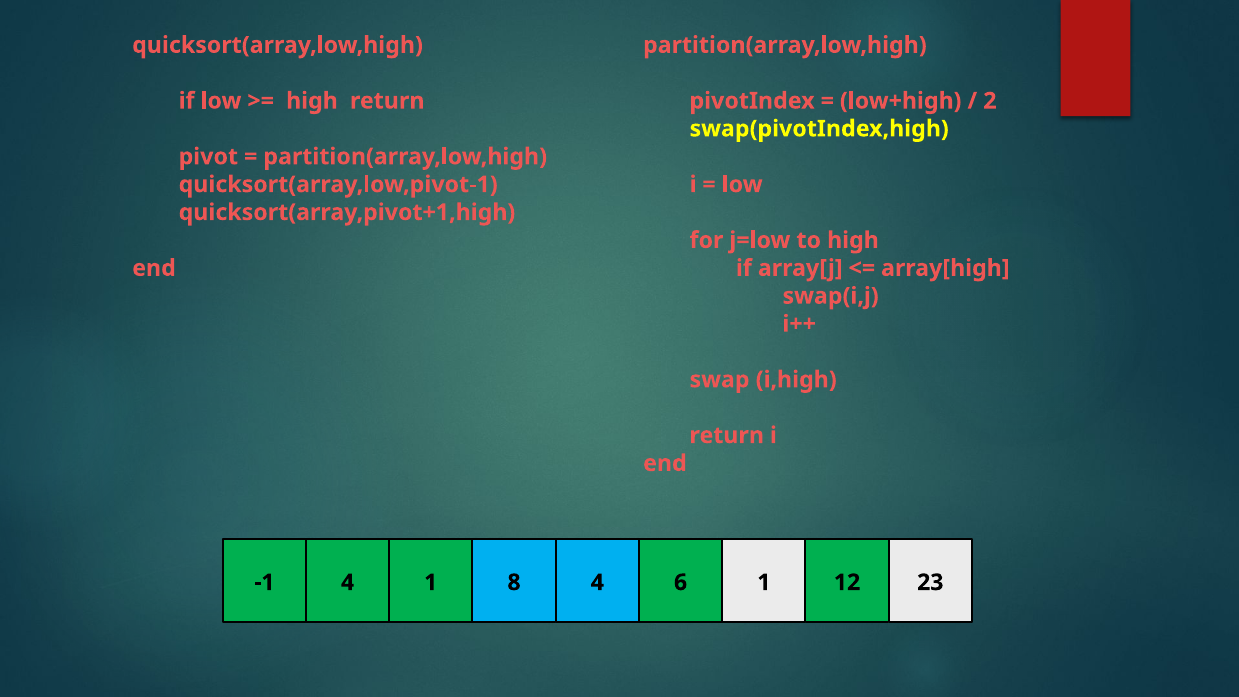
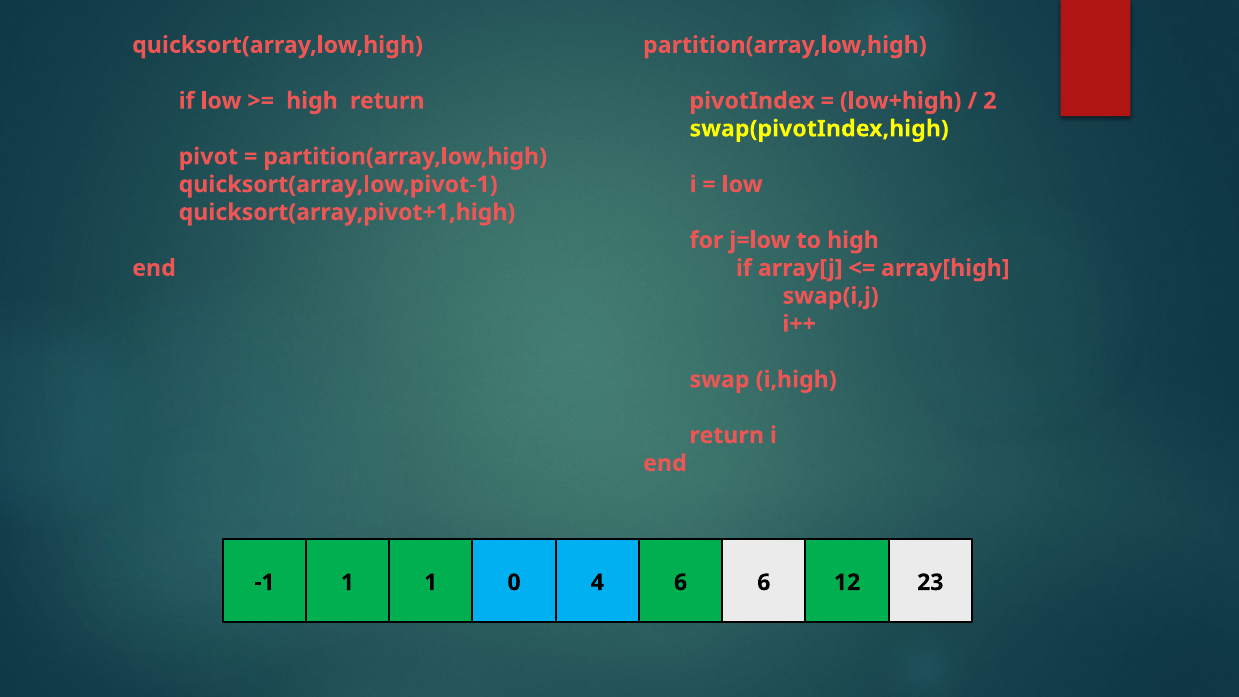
-1 4: 4 -> 1 (347, 582)
8: 8 -> 0 (514, 582)
6 1: 1 -> 6 (764, 582)
